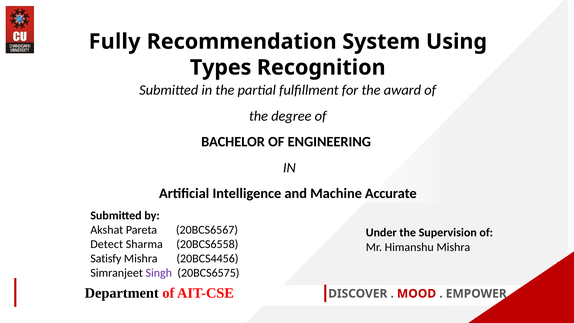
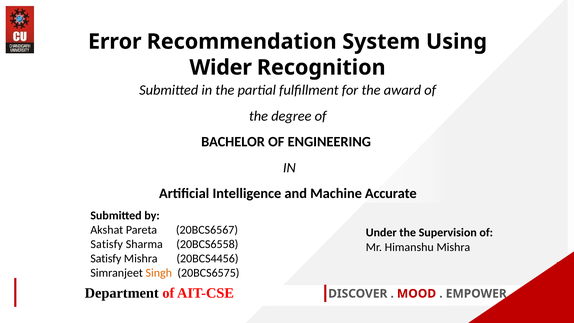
Fully: Fully -> Error (115, 42)
Types: Types -> Wider (221, 67)
Detect: Detect -> Satisfy (107, 244)
Singh colour: purple -> orange (159, 273)
